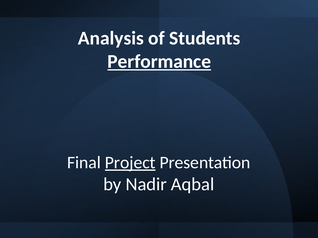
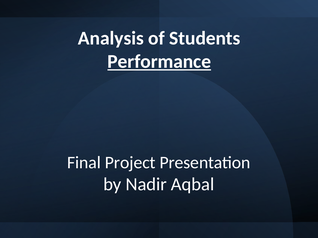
Project underline: present -> none (130, 163)
